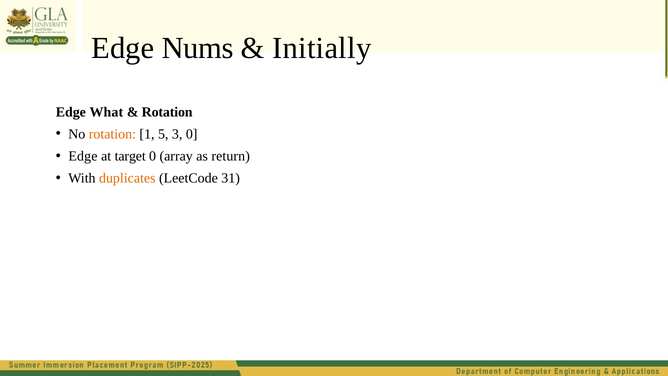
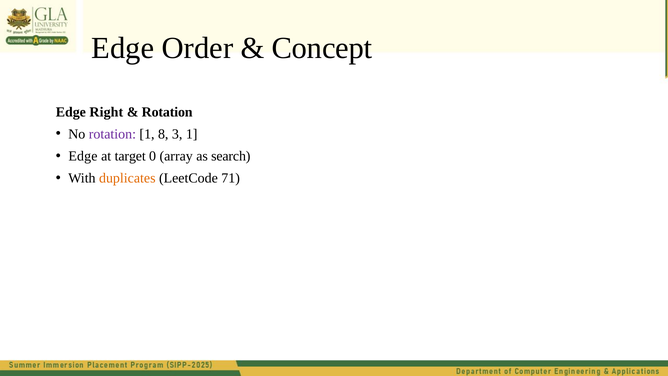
Nums: Nums -> Order (198, 48)
Initially: Initially -> Concept (322, 48)
What: What -> Right (106, 112)
rotation colour: orange -> purple (112, 134)
5: 5 -> 8 (163, 134)
3 0: 0 -> 1 (192, 134)
return: return -> search (231, 156)
31: 31 -> 71 (231, 178)
